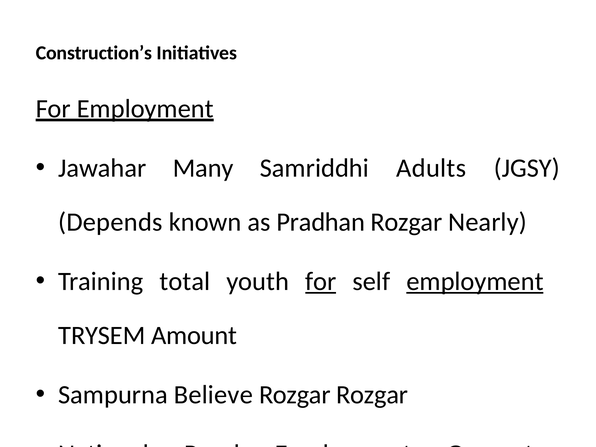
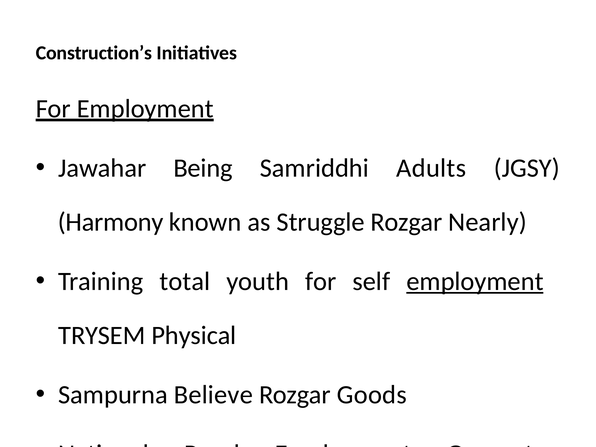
Many: Many -> Being (203, 168)
Depends: Depends -> Harmony (111, 222)
Pradhan: Pradhan -> Struggle (321, 222)
for underline: present -> none (321, 281)
Amount: Amount -> Physical (194, 335)
Rozgar Rozgar: Rozgar -> Goods (372, 395)
